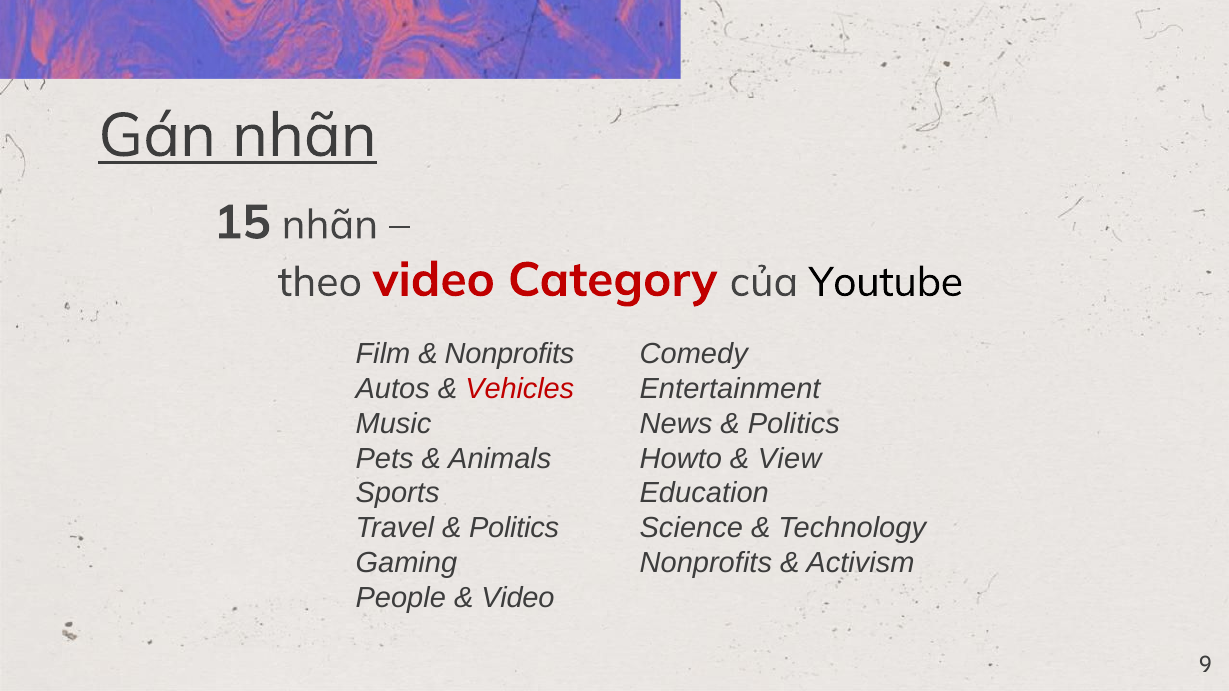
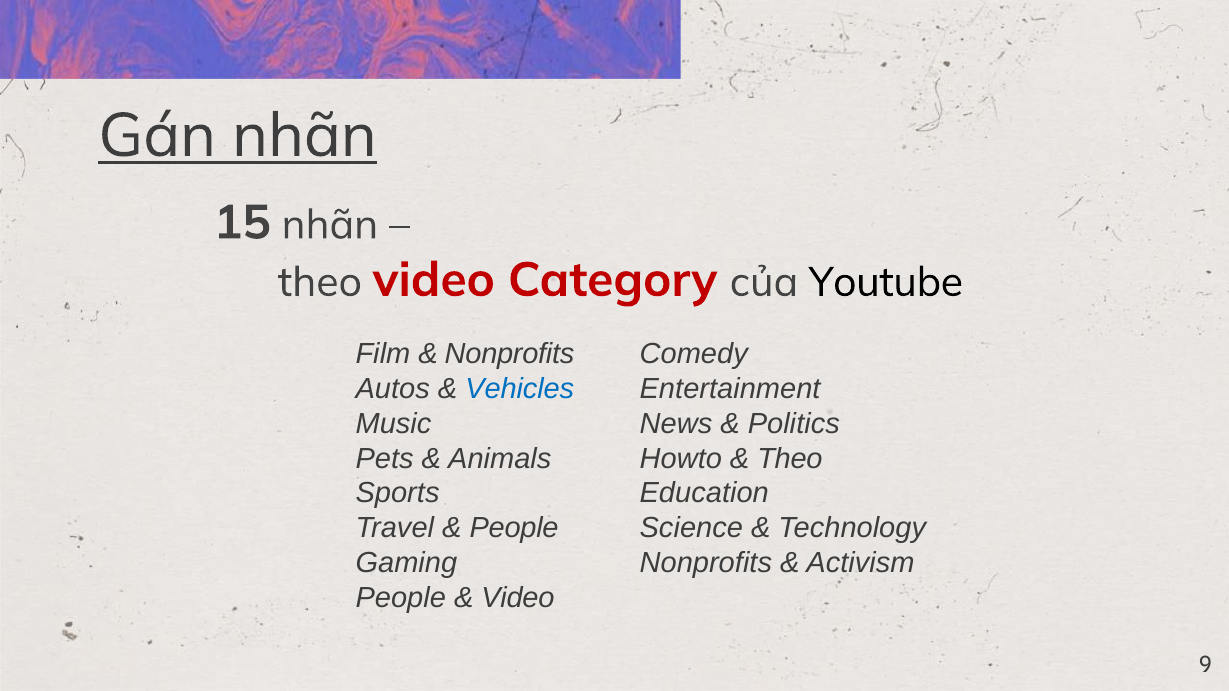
Vehicles colour: red -> blue (520, 389)
View: View -> Theo (790, 459)
Politics: Politics -> People (514, 528)
